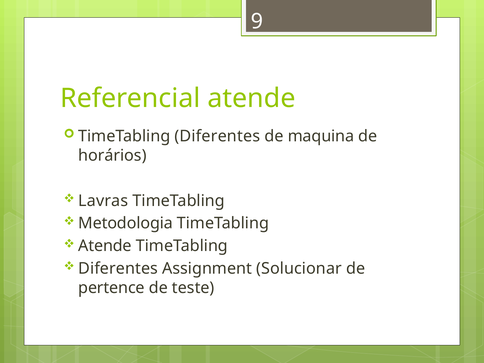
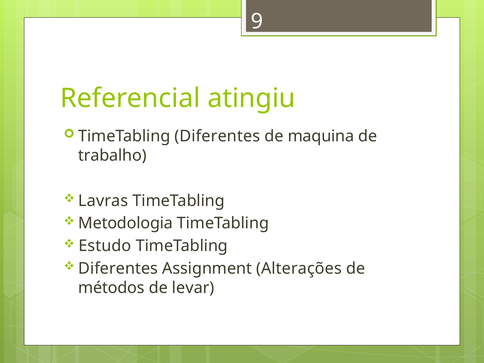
Referencial atende: atende -> atingiu (251, 98)
horários: horários -> trabalho (112, 156)
Atende: Atende -> Estudo (105, 246)
Solucionar: Solucionar -> Alterações (299, 268)
pertence: pertence -> métodos (111, 288)
teste: teste -> levar (193, 288)
